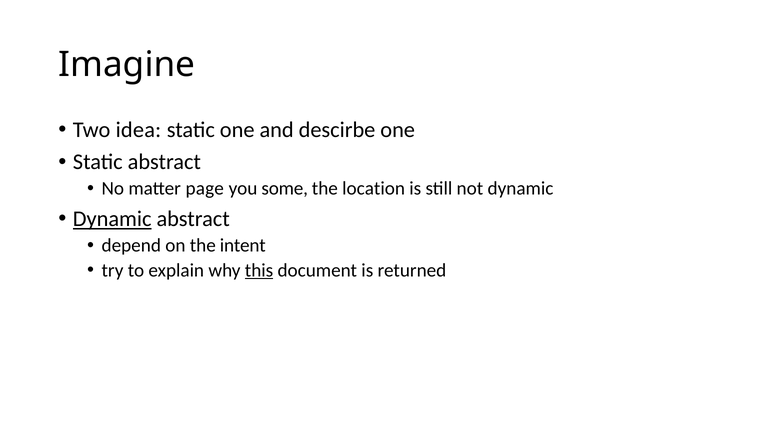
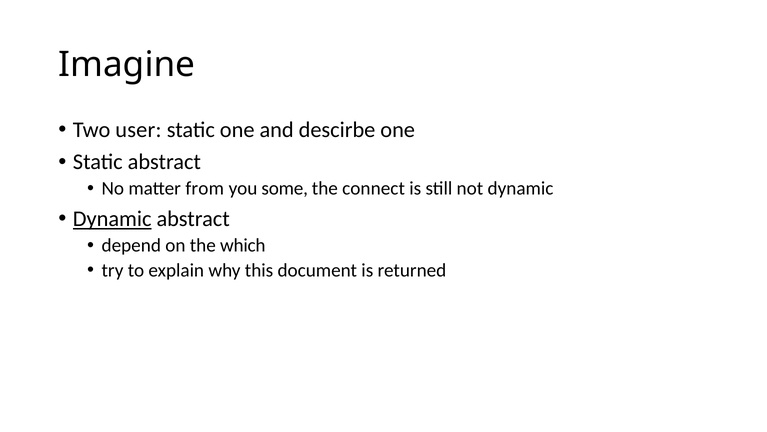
idea: idea -> user (138, 130)
page: page -> from (205, 188)
location: location -> connect (374, 188)
intent: intent -> which (243, 245)
this underline: present -> none (259, 270)
